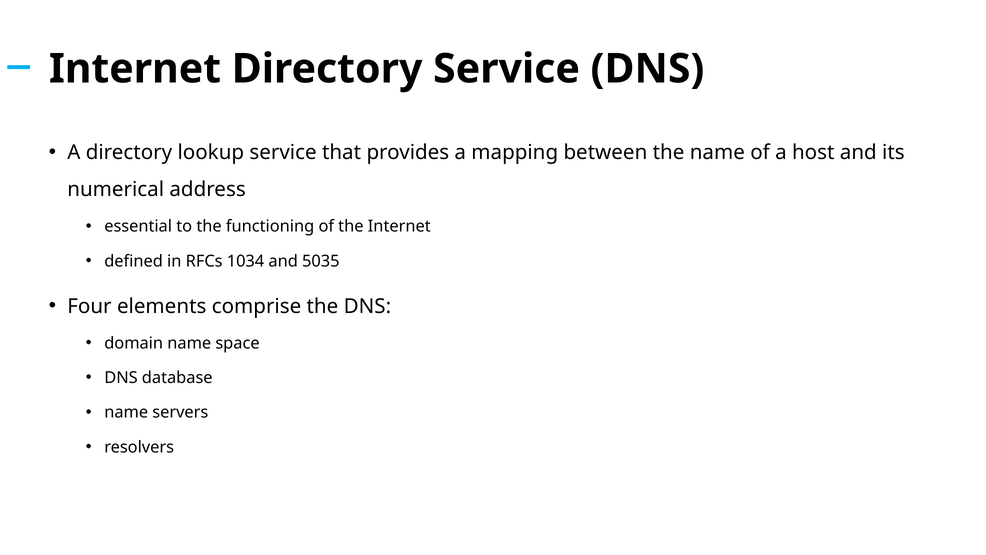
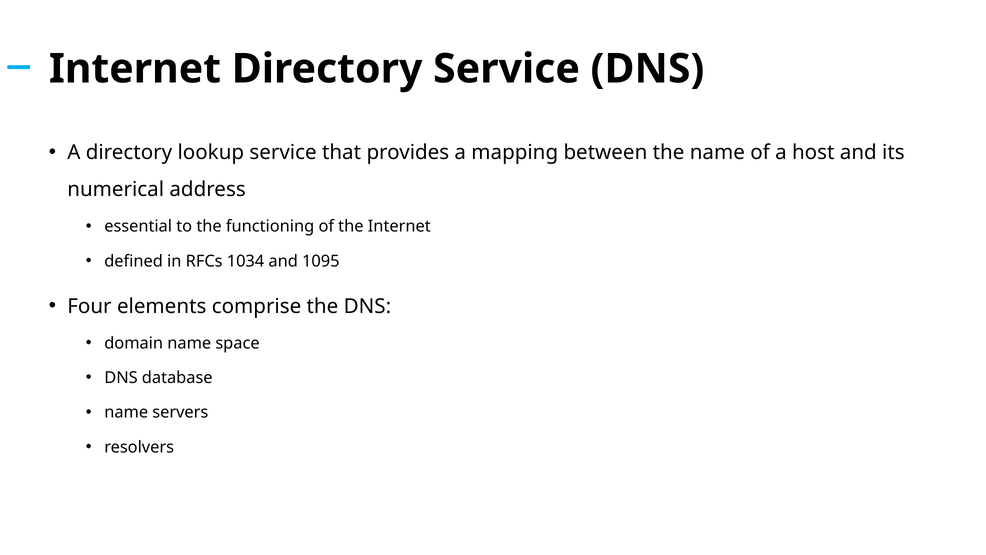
5035: 5035 -> 1095 (321, 261)
